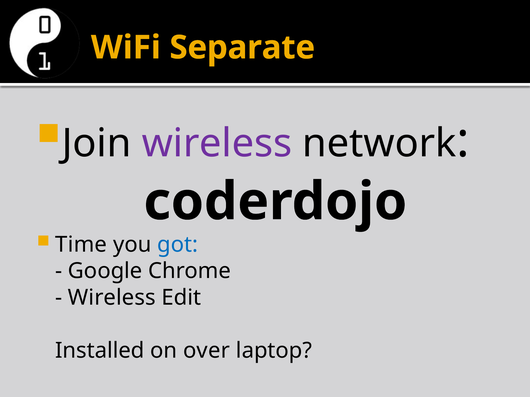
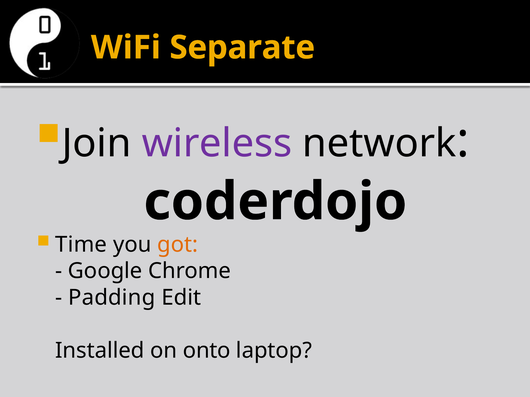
got colour: blue -> orange (178, 245)
Wireless: Wireless -> Padding (112, 298)
over: over -> onto (207, 351)
